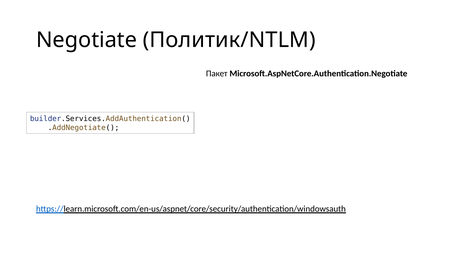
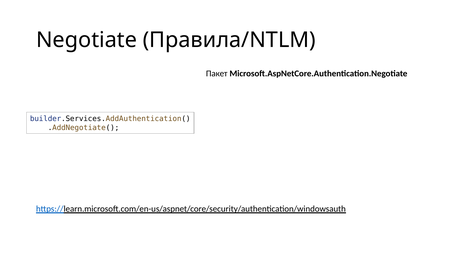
Политик/NTLM: Политик/NTLM -> Правила/NTLM (229, 40)
